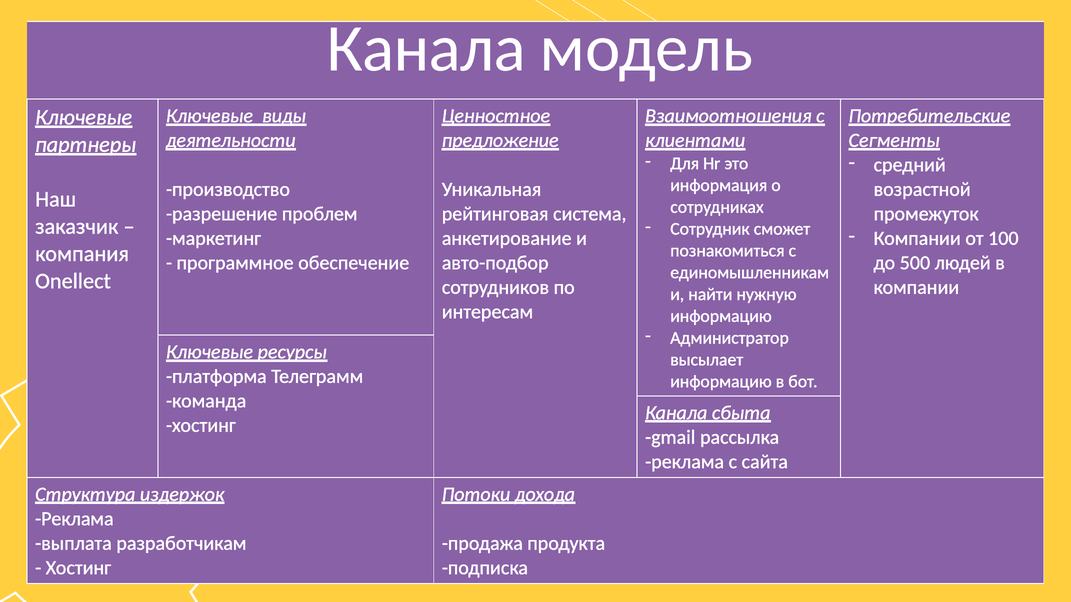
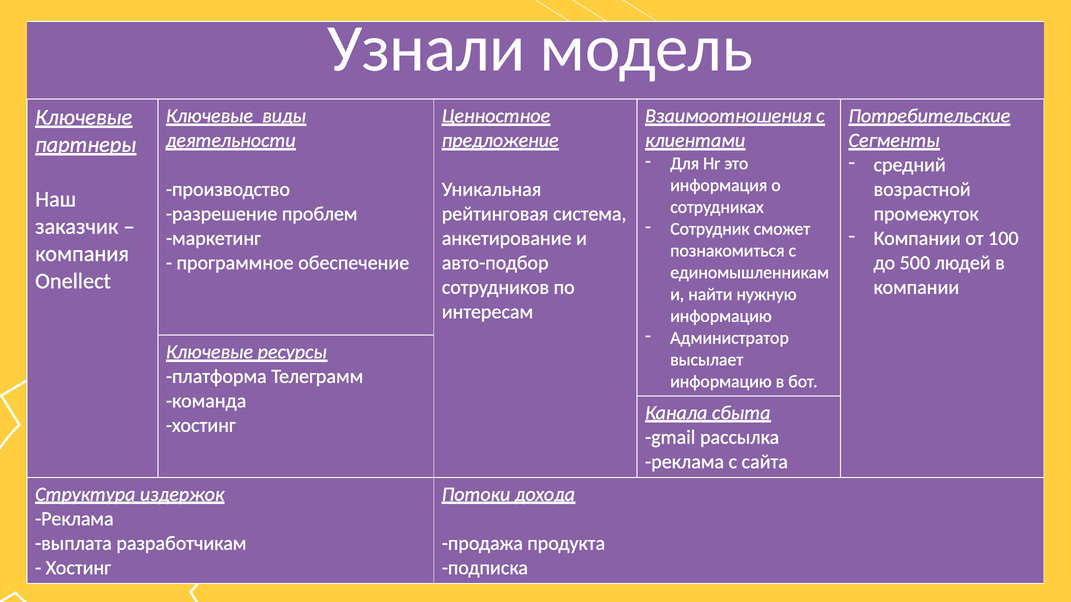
Канала: Канала -> Узнали (426, 49)
